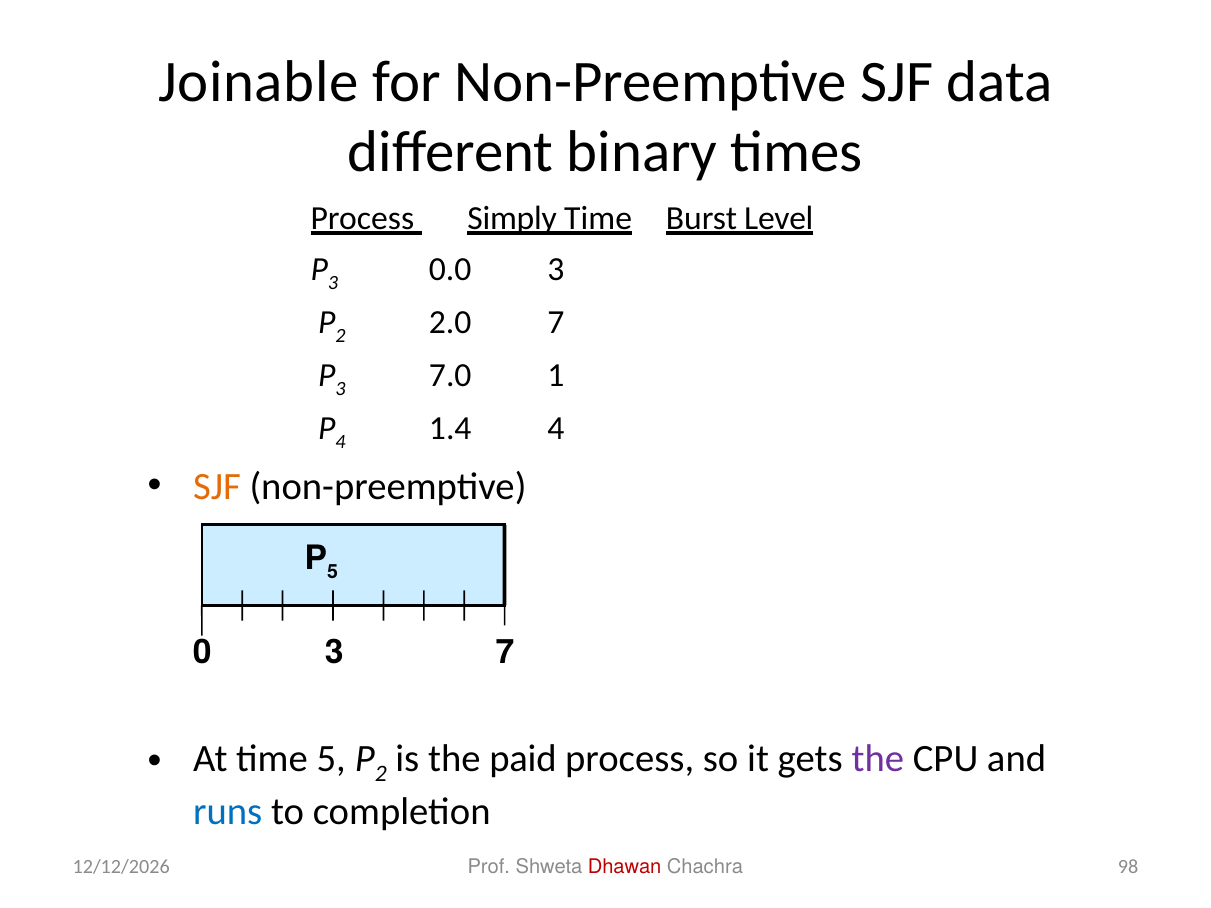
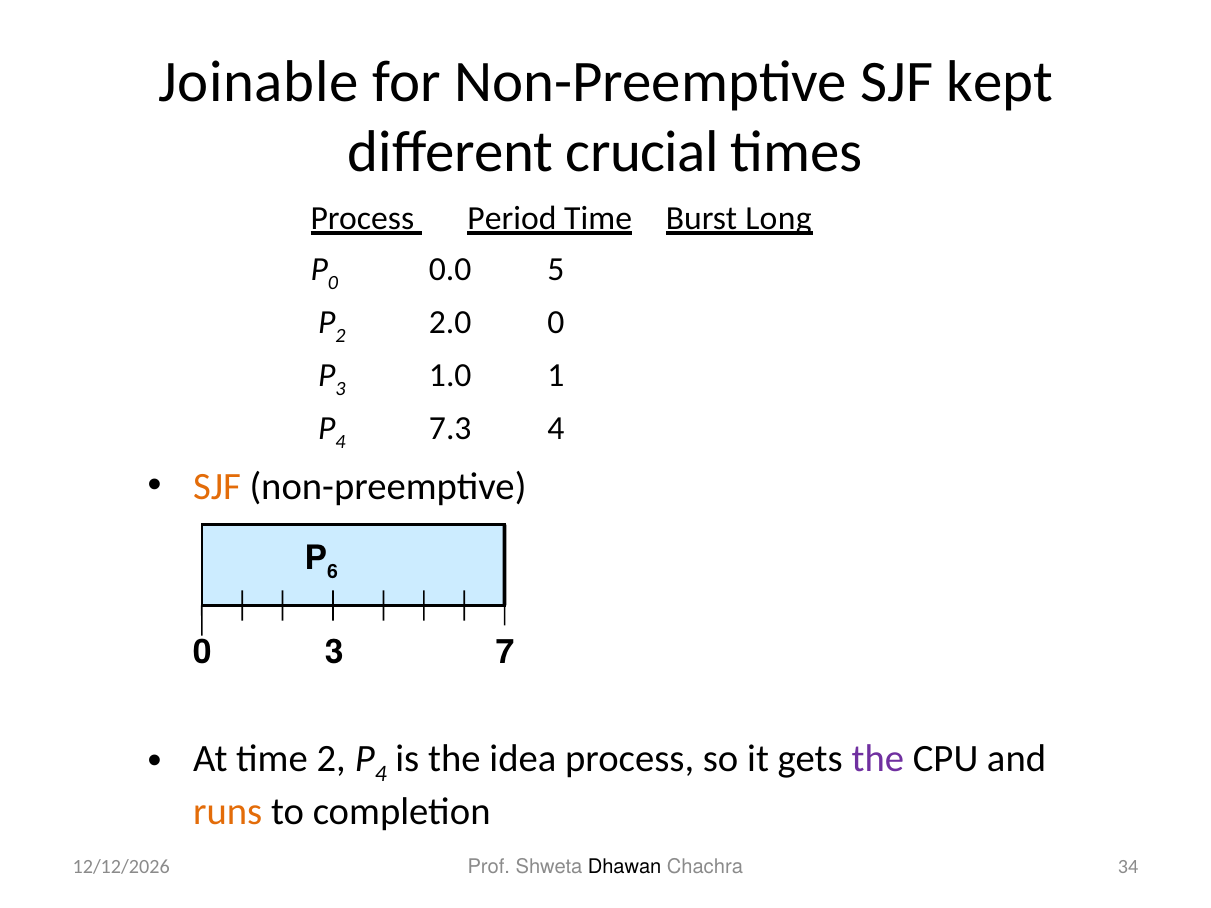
data: data -> kept (1000, 82)
binary: binary -> crucial (642, 152)
Simply: Simply -> Period (512, 219)
Level: Level -> Long (778, 219)
3: 3 -> 0 (333, 283)
0.0 3: 3 -> 5 (556, 269)
2.0 7: 7 -> 0 (556, 323)
7.0: 7.0 -> 1.0 (450, 376)
1.4: 1.4 -> 7.3 (450, 429)
5: 5 -> 6 (332, 572)
time 5: 5 -> 2 (331, 759)
2: 2 -> 4 (381, 774)
paid: paid -> idea (523, 759)
runs colour: blue -> orange (228, 812)
98: 98 -> 34 (1128, 867)
Dhawan colour: red -> black (625, 867)
